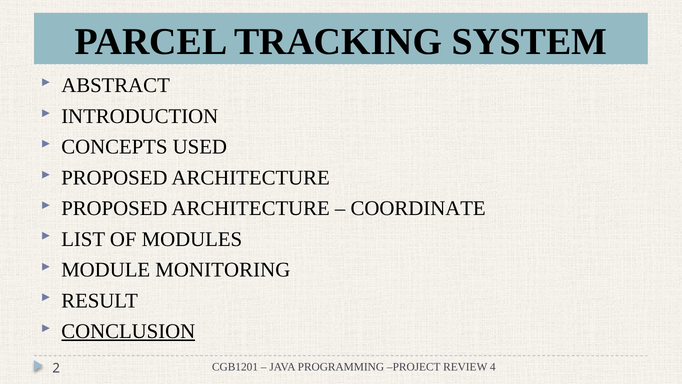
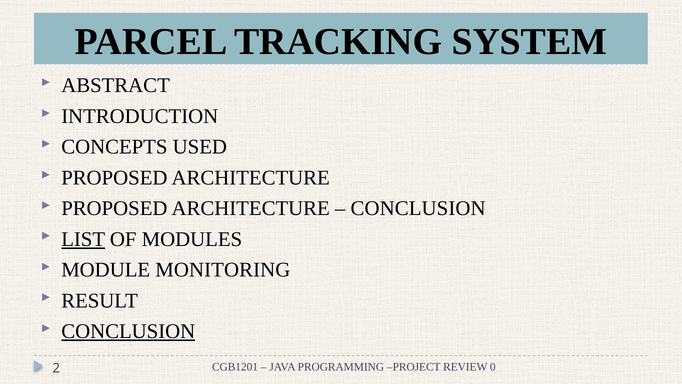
COORDINATE: COORDINATE -> CONCLUSION (418, 208)
LIST underline: none -> present (83, 239)
4: 4 -> 0 (493, 367)
